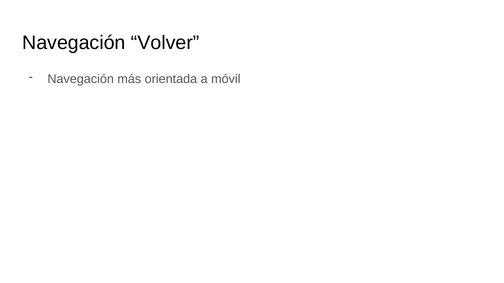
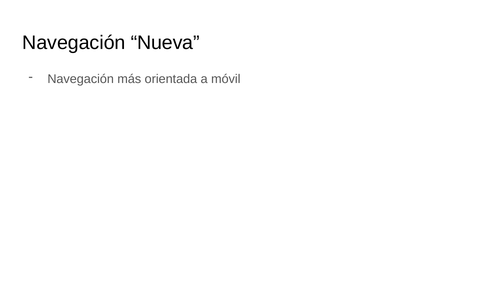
Volver: Volver -> Nueva (165, 43)
